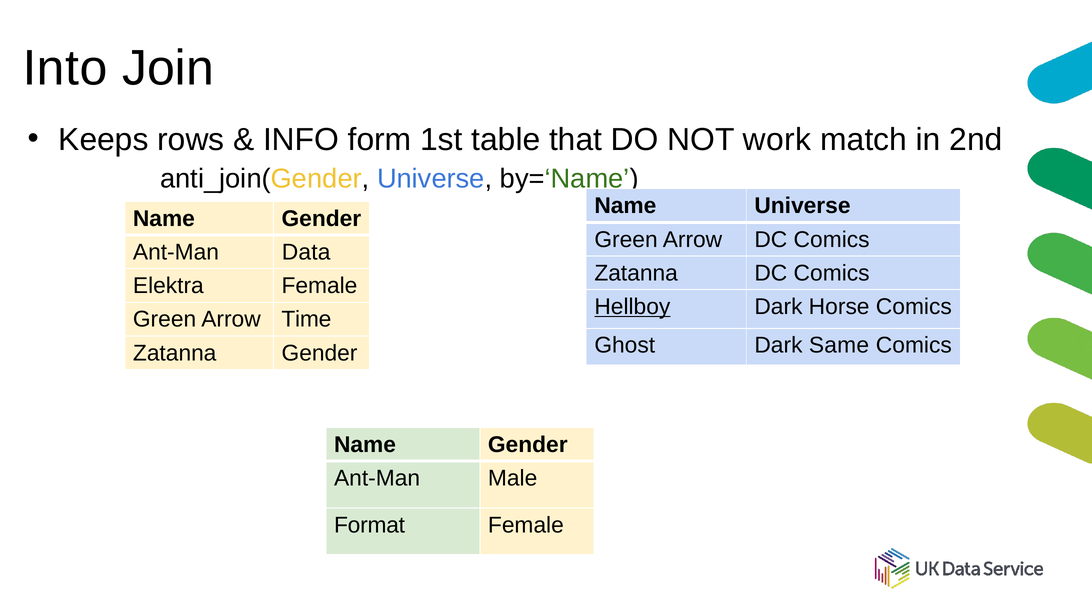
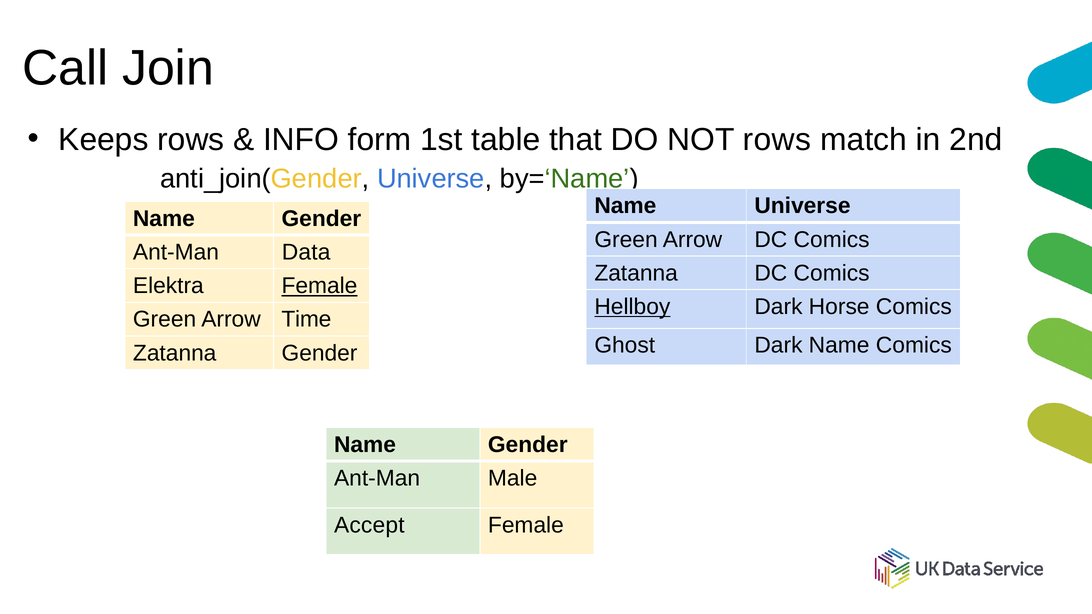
Into: Into -> Call (65, 68)
NOT work: work -> rows (777, 140)
Female underline: none -> present (319, 286)
Dark Same: Same -> Name (839, 346)
Format: Format -> Accept (369, 525)
